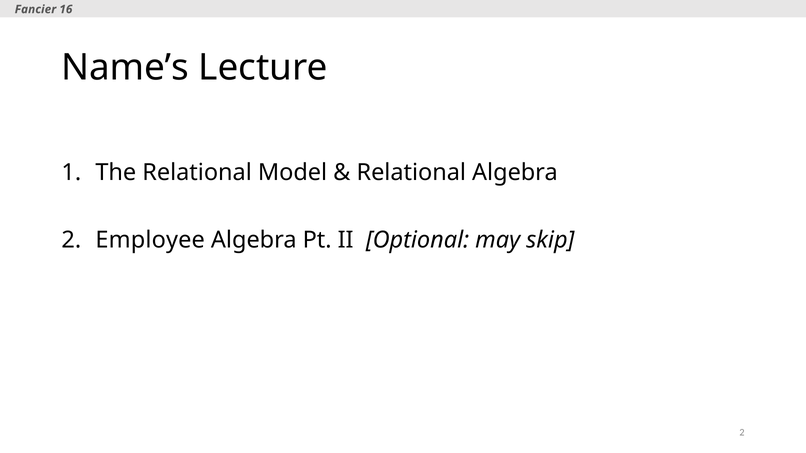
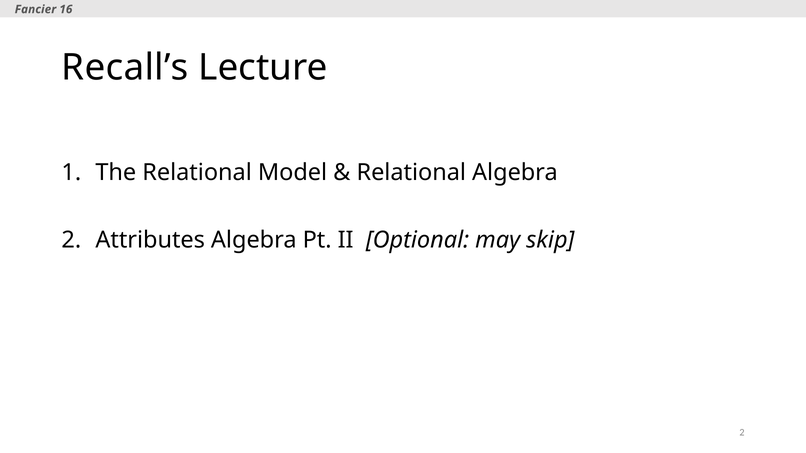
Name’s: Name’s -> Recall’s (125, 68)
Employee: Employee -> Attributes (150, 240)
